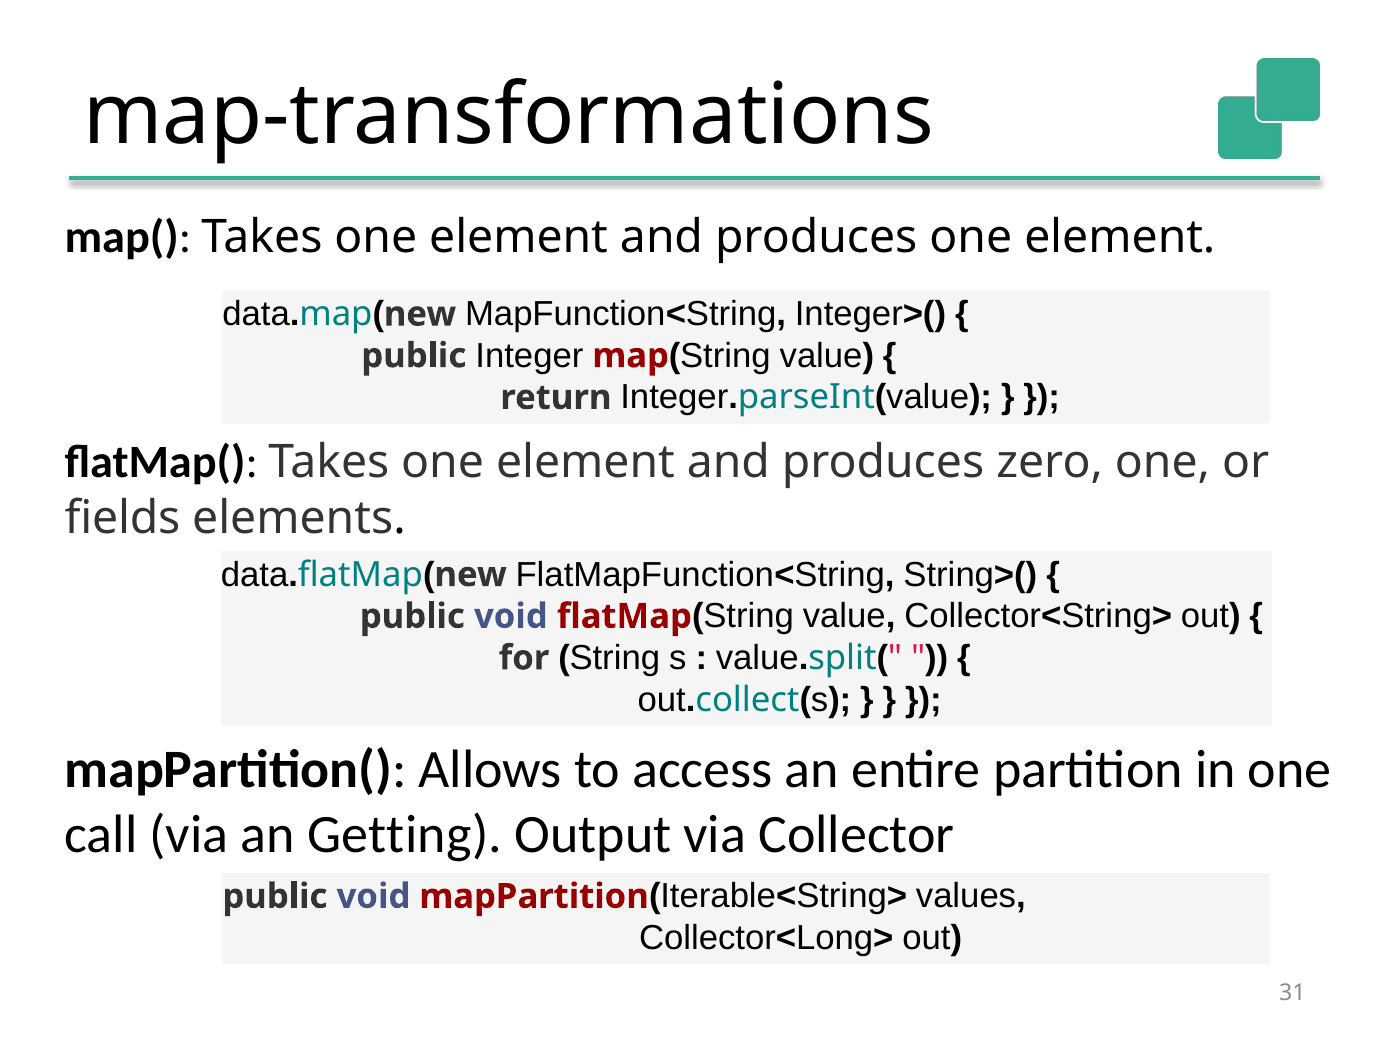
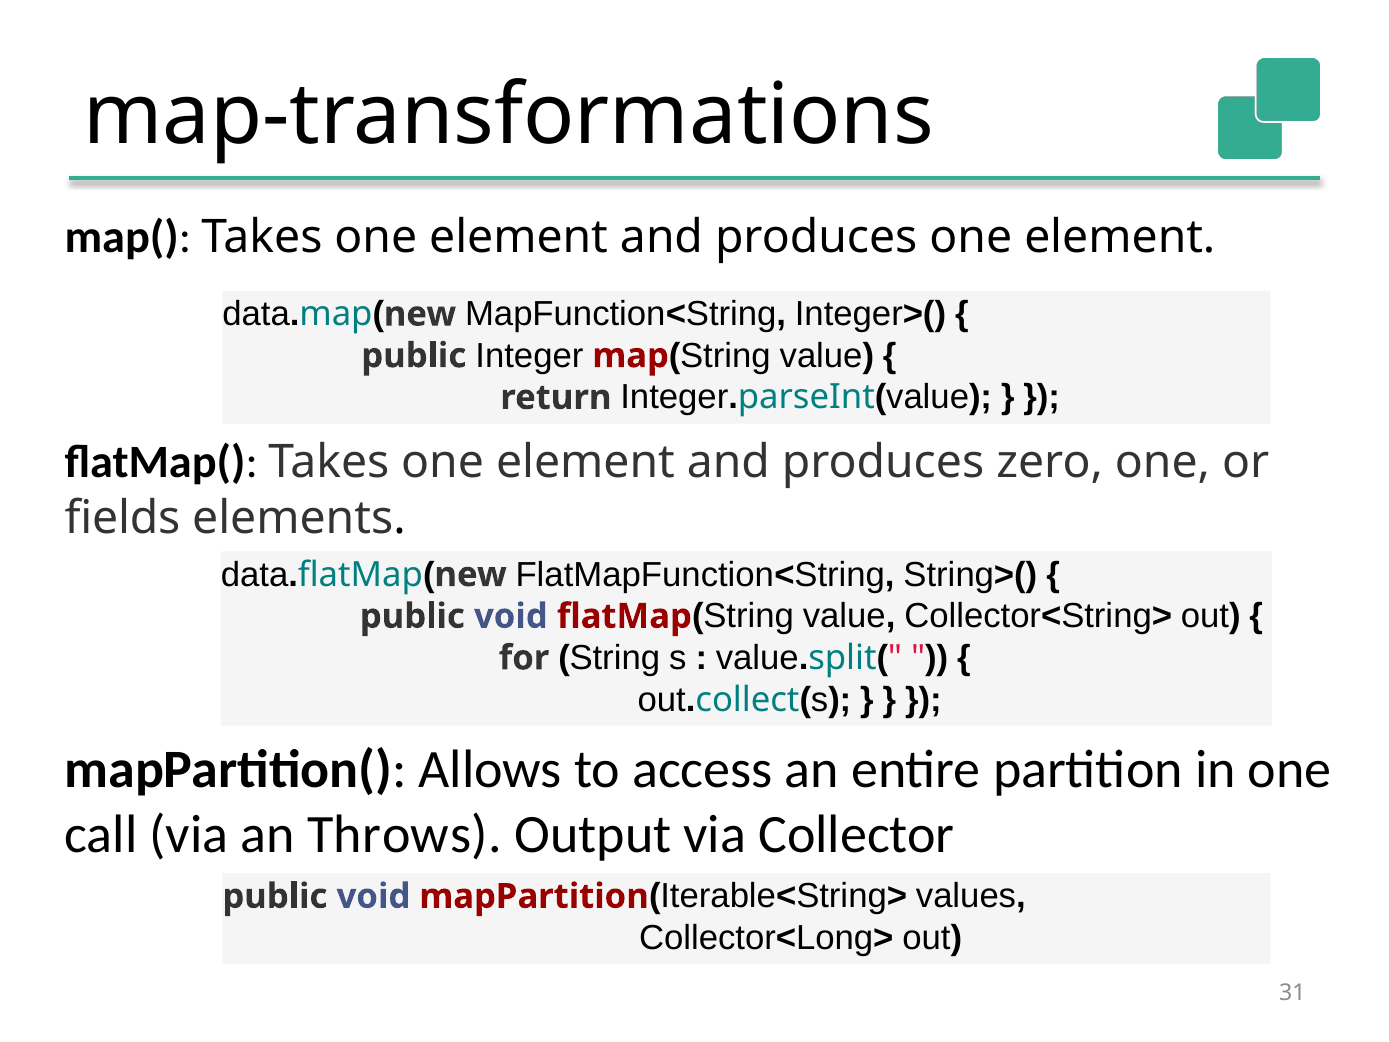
Getting: Getting -> Throws (405, 834)
